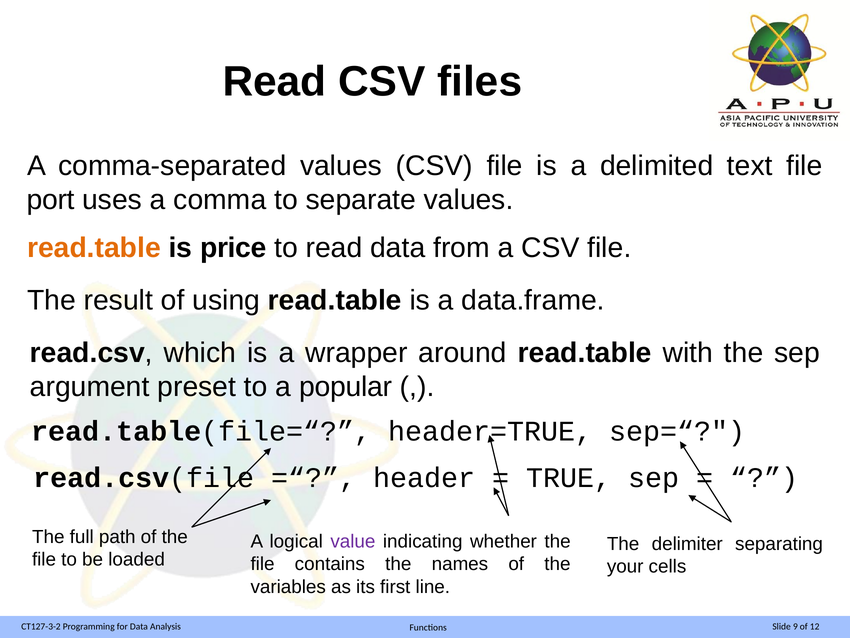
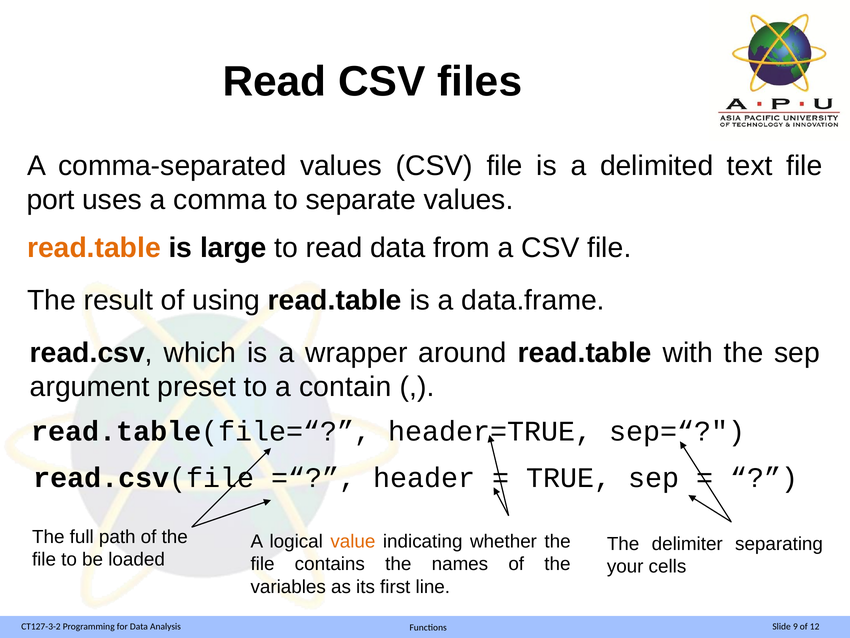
price: price -> large (233, 248)
popular: popular -> contain (345, 386)
value colour: purple -> orange (353, 541)
